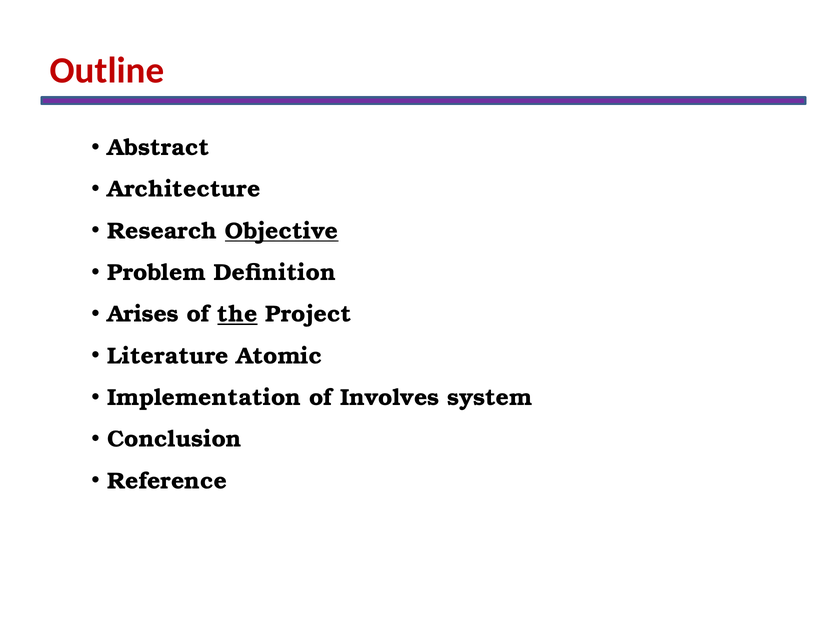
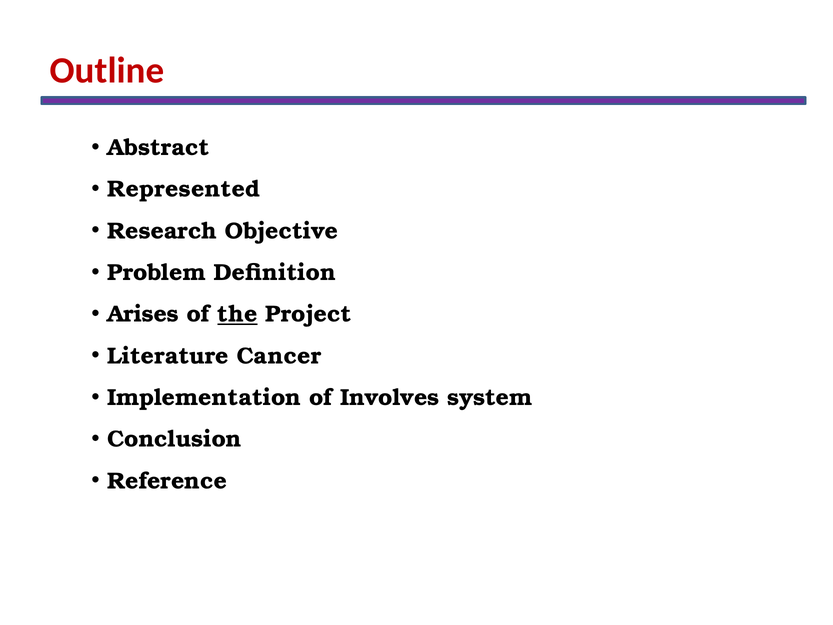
Architecture: Architecture -> Represented (184, 189)
Objective underline: present -> none (282, 231)
Atomic: Atomic -> Cancer (279, 356)
